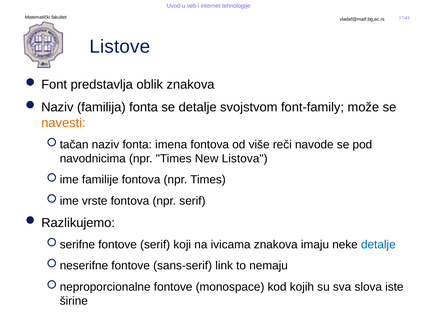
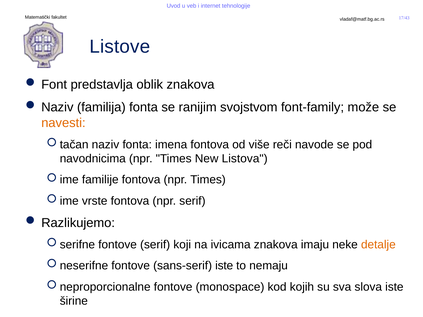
se detalje: detalje -> ranijim (198, 107)
detalje colour: blue -> orange (378, 245)
sans-serif link: link -> iste (224, 266)
